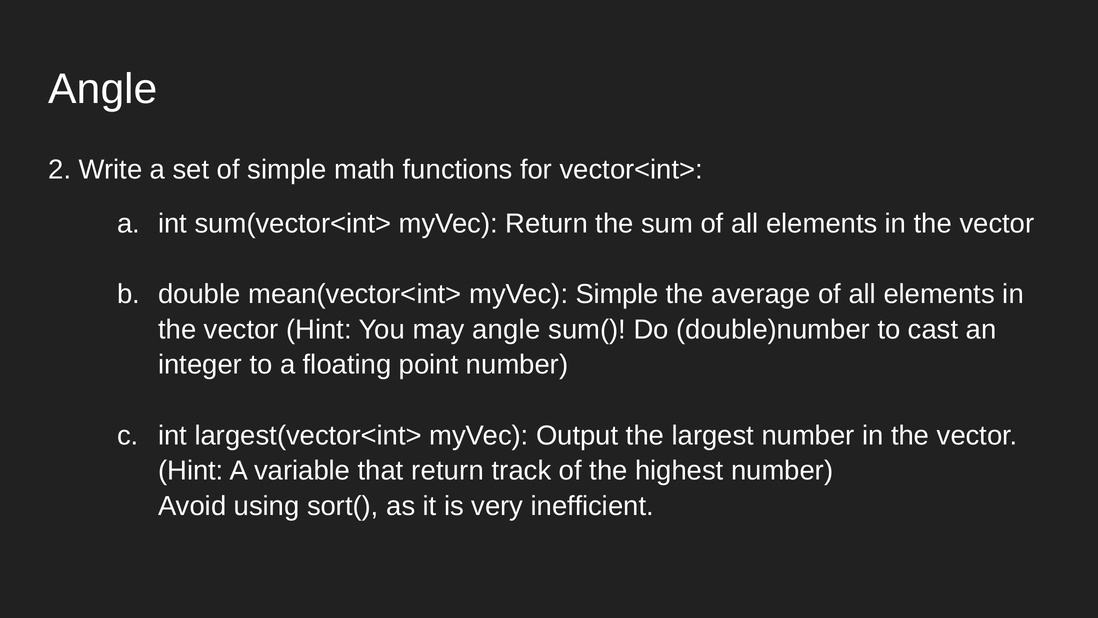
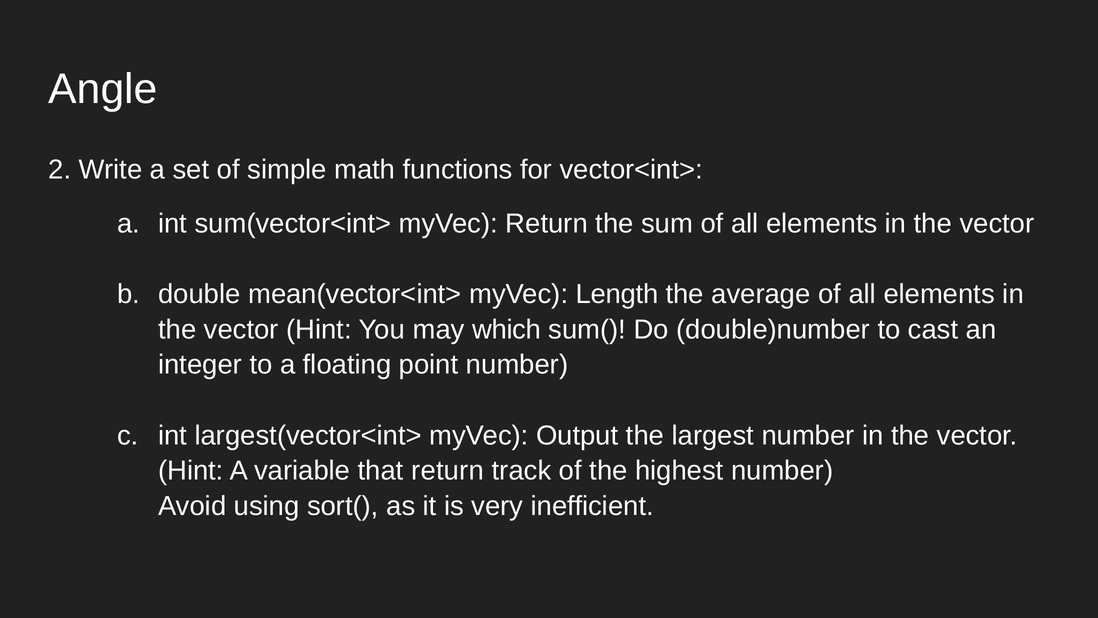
myVec Simple: Simple -> Length (617, 294)
may angle: angle -> which (507, 329)
